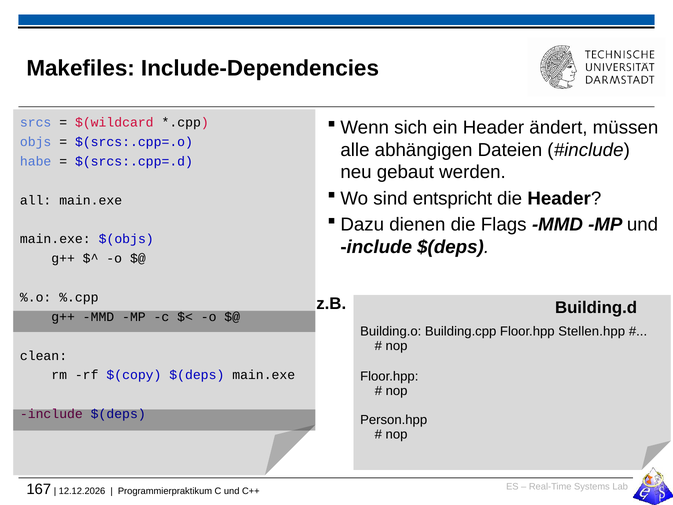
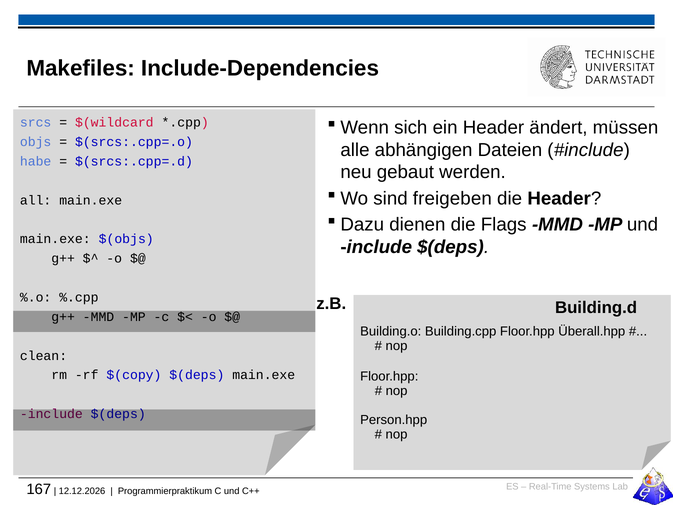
entspricht: entspricht -> freigeben (452, 198)
Stellen.hpp: Stellen.hpp -> Überall.hpp (592, 331)
